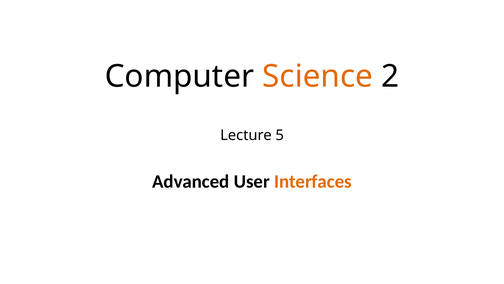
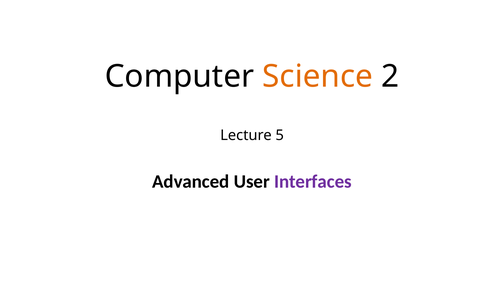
Interfaces colour: orange -> purple (313, 181)
